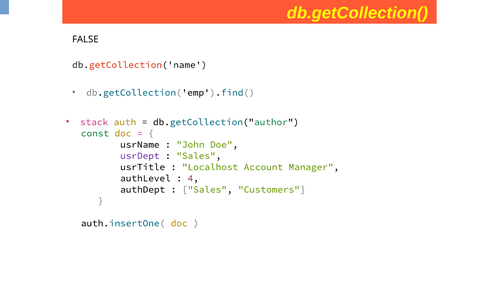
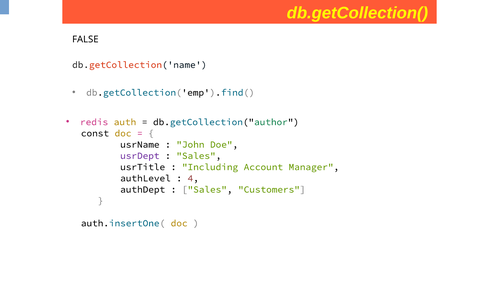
stack: stack -> redis (94, 122)
const colour: green -> black (95, 133)
Localhost: Localhost -> Including (210, 167)
